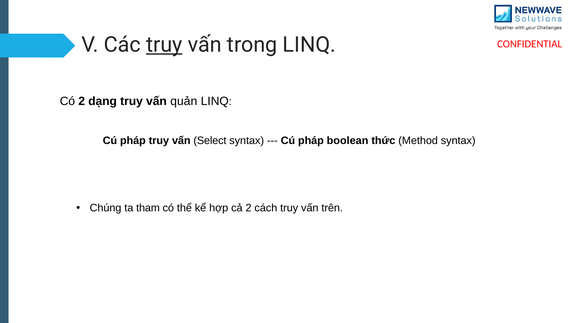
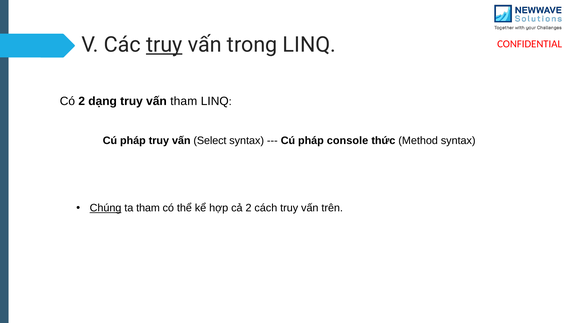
vấn quản: quản -> tham (184, 101)
boolean: boolean -> console (348, 141)
Chúng underline: none -> present (106, 208)
